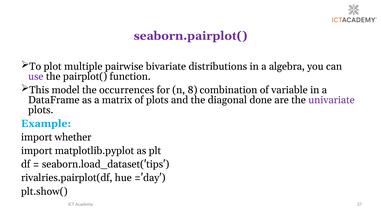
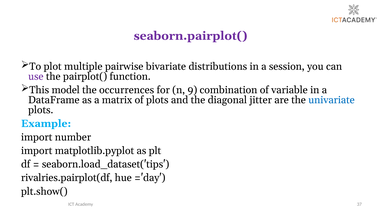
algebra: algebra -> session (287, 66)
8: 8 -> 9 (192, 90)
done: done -> jitter (261, 100)
univariate colour: purple -> blue (331, 100)
whether: whether -> number (73, 137)
